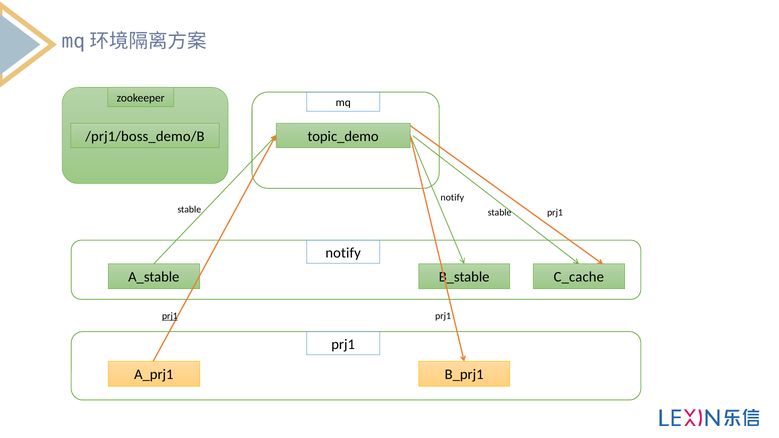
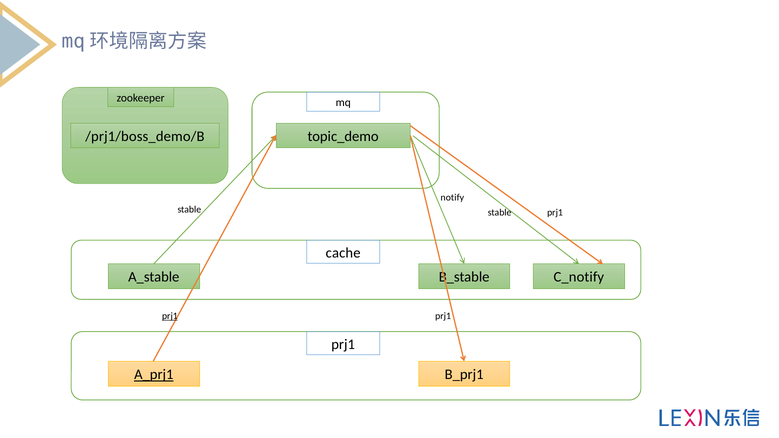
notify: notify -> cache (343, 253)
C_cache: C_cache -> C_notify (579, 277)
A_prj1 underline: none -> present (154, 375)
